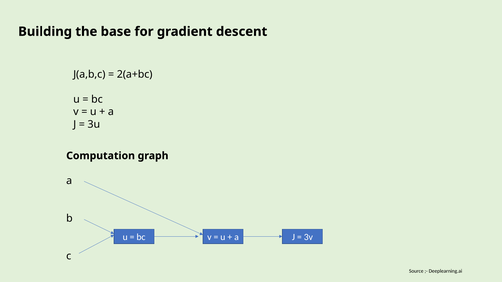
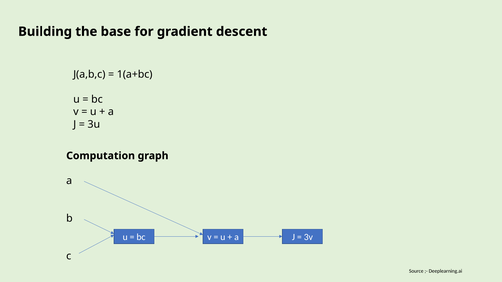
2(a+bc: 2(a+bc -> 1(a+bc (135, 74)
